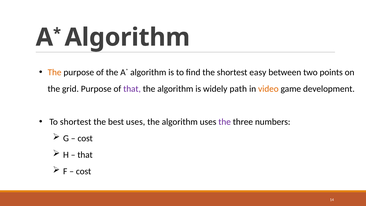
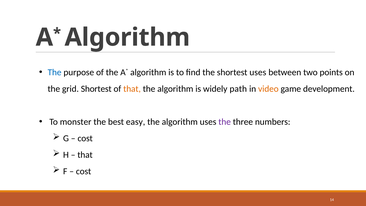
The colour: orange -> blue (55, 72)
shortest easy: easy -> uses (258, 72)
grid Purpose: Purpose -> Shortest (96, 89)
that colour: purple -> orange (132, 89)
To shortest: shortest -> monster (76, 122)
best uses: uses -> easy (136, 122)
